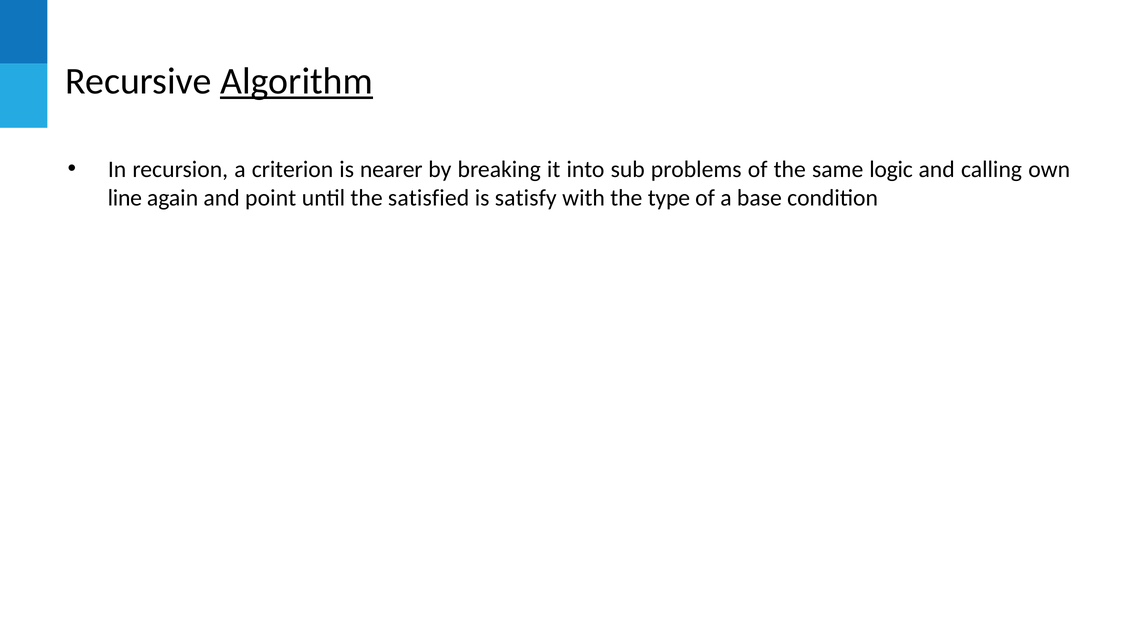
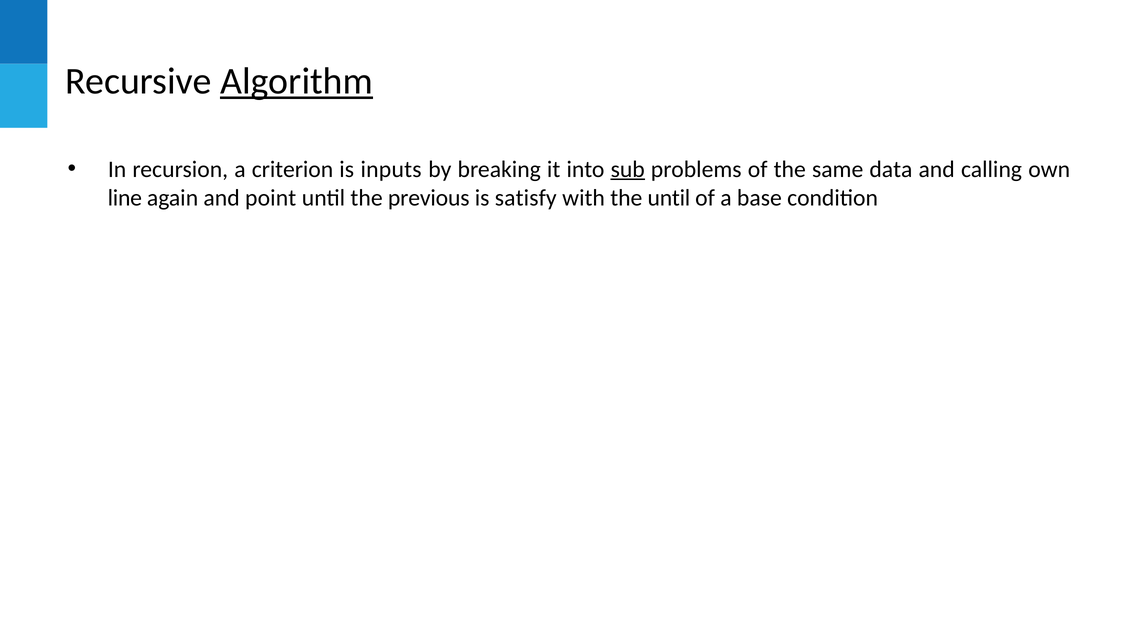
nearer: nearer -> inputs (391, 169)
sub underline: none -> present (628, 169)
logic: logic -> data (891, 169)
satisfied: satisfied -> previous (429, 198)
the type: type -> until (669, 198)
